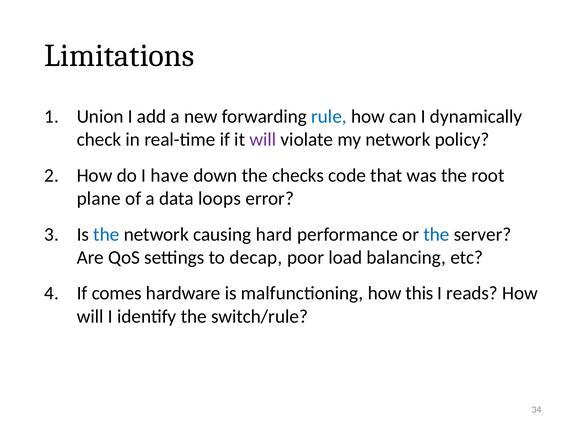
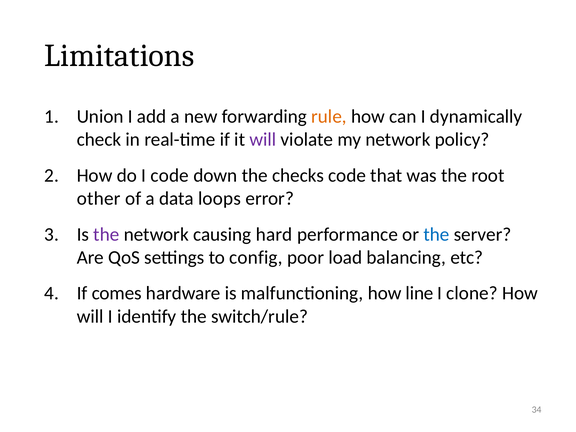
rule colour: blue -> orange (329, 117)
I have: have -> code (170, 175)
plane: plane -> other (99, 199)
the colour: blue -> purple (106, 234)
decap: decap -> config (256, 257)
this: this -> line (420, 293)
reads: reads -> clone (472, 293)
